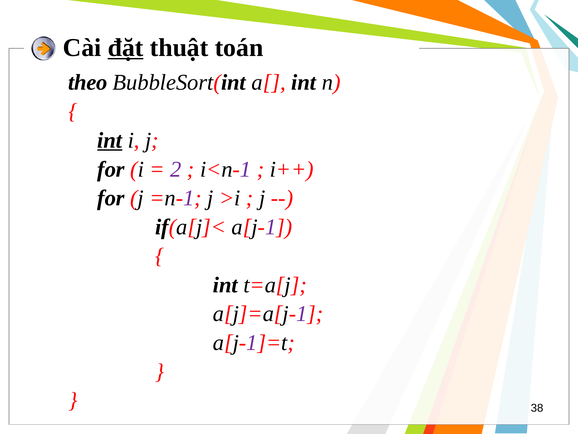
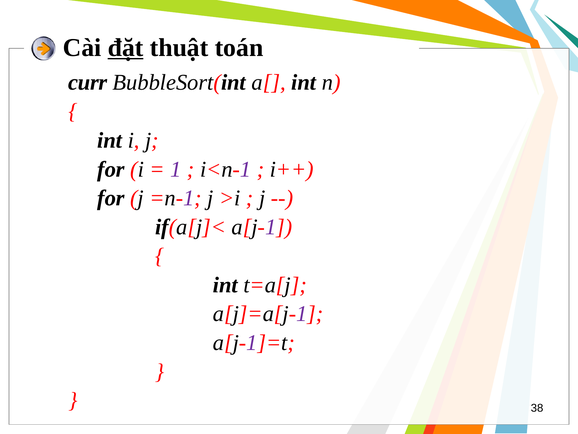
theo: theo -> curr (88, 82)
int underline: present -> none (110, 140)
2: 2 -> 1 (176, 169)
